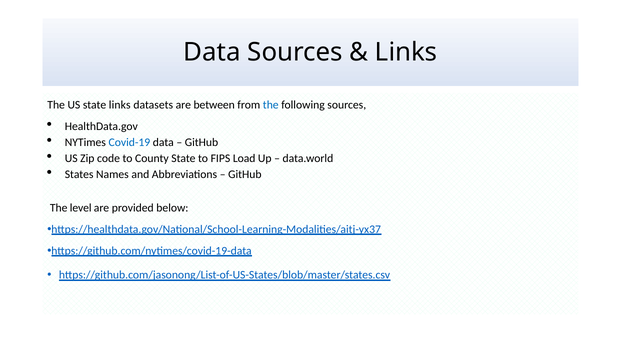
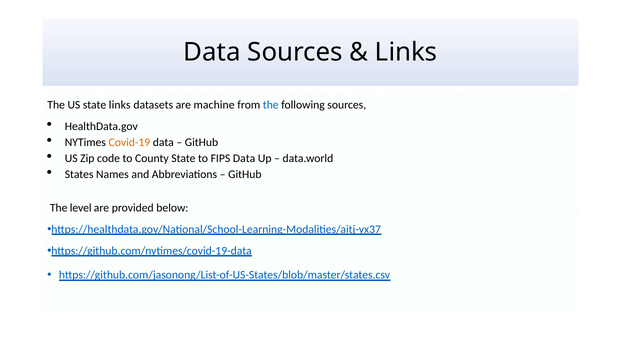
between: between -> machine (214, 105)
Covid-19 colour: blue -> orange (129, 143)
FIPS Load: Load -> Data (244, 159)
